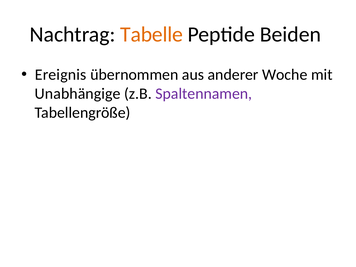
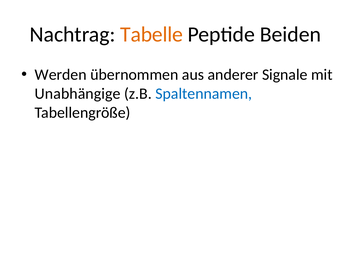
Ereignis: Ereignis -> Werden (61, 75)
Woche: Woche -> Signale (285, 75)
Spaltennamen colour: purple -> blue (204, 94)
